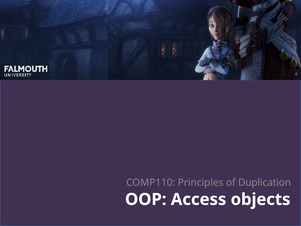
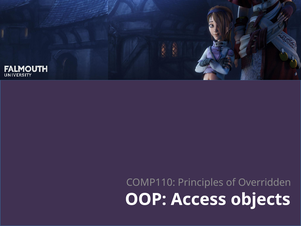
Duplication: Duplication -> Overridden (265, 182)
